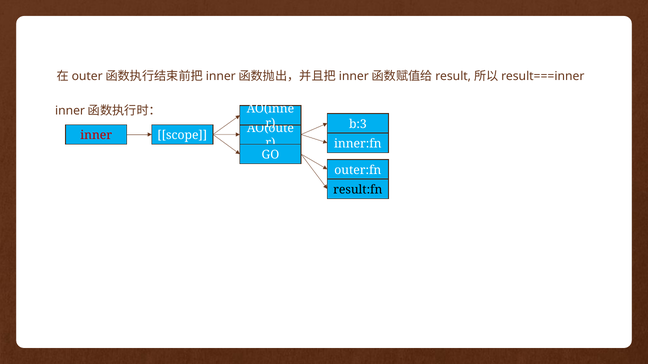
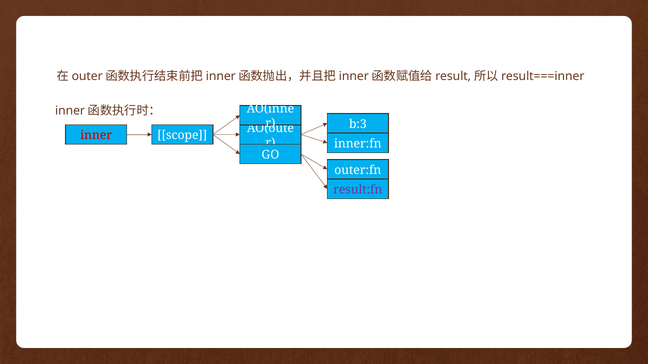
result:fn colour: black -> purple (358, 190)
